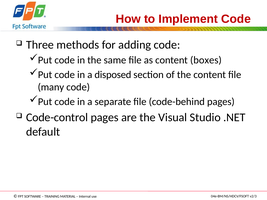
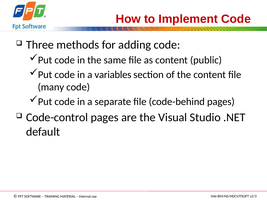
boxes: boxes -> public (206, 60)
disposed: disposed -> variables (113, 75)
